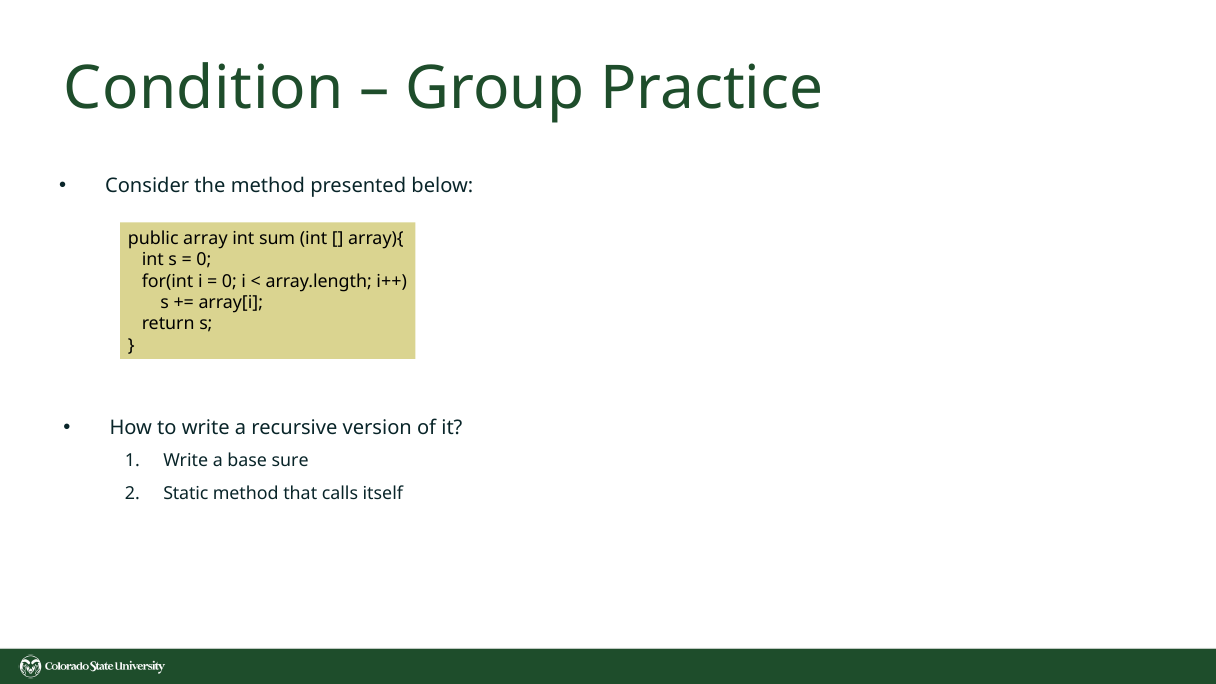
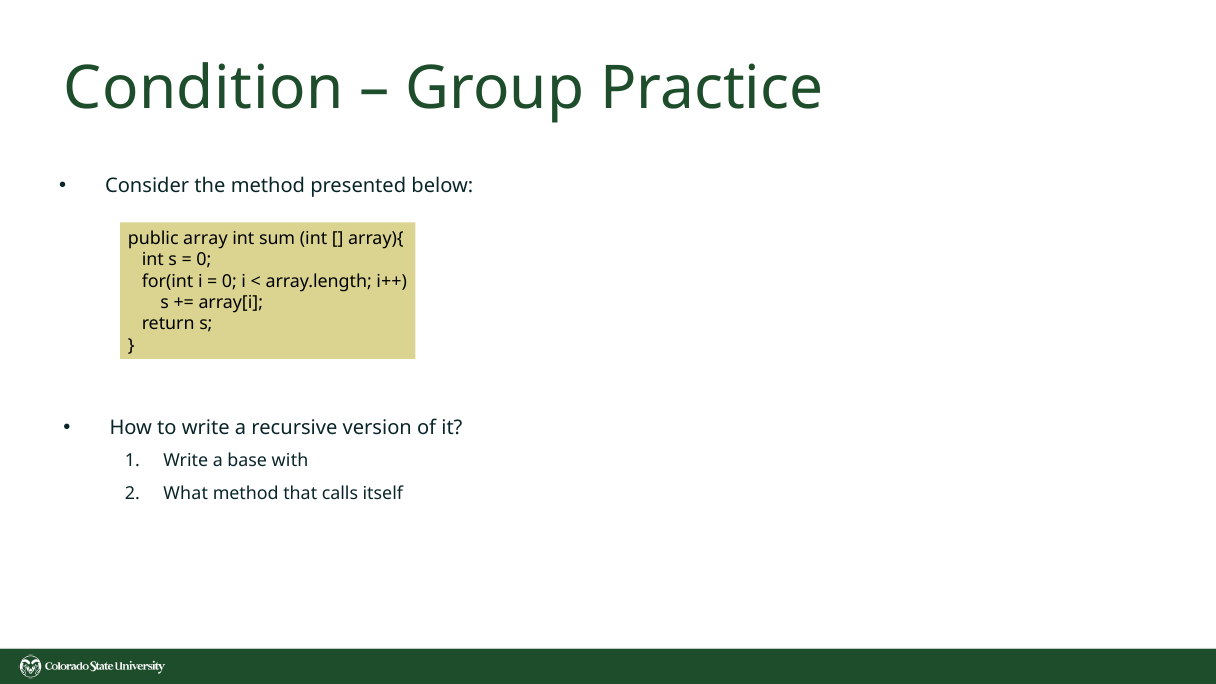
sure: sure -> with (290, 461)
Static: Static -> What (186, 494)
